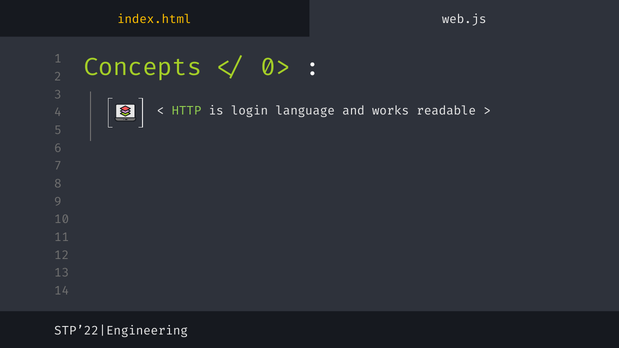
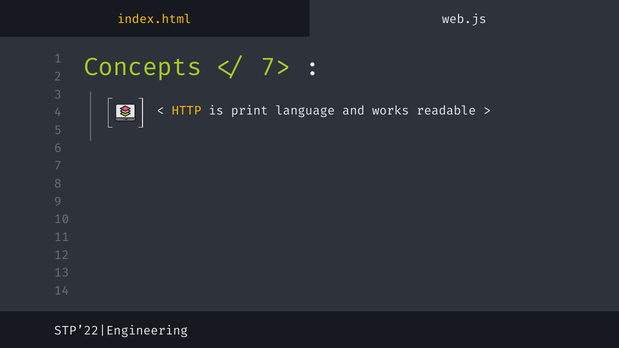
0>: 0> -> 7> (276, 67)
HTTP colour: light green -> yellow (186, 111)
login: login -> print (250, 111)
